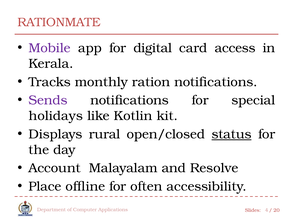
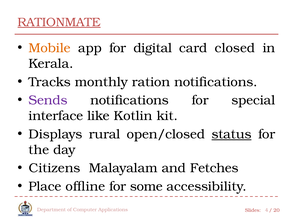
RATIONMATE underline: none -> present (59, 22)
Mobile colour: purple -> orange (50, 48)
access: access -> closed (235, 48)
holidays: holidays -> interface (56, 116)
Account: Account -> Citizens (54, 168)
Resolve: Resolve -> Fetches (214, 168)
often: often -> some (146, 186)
